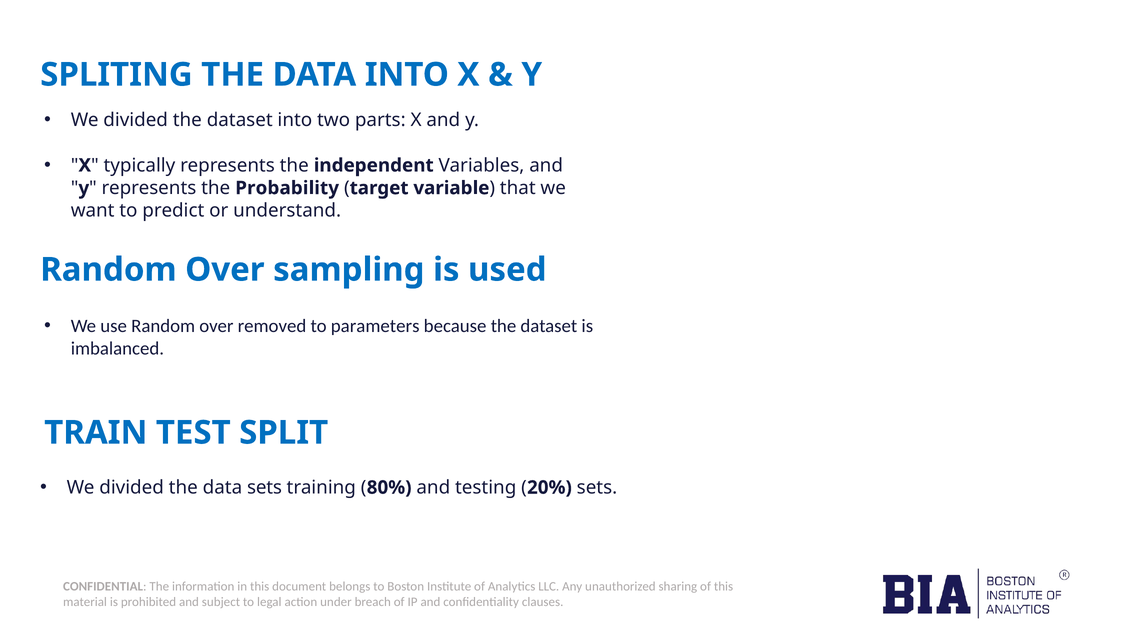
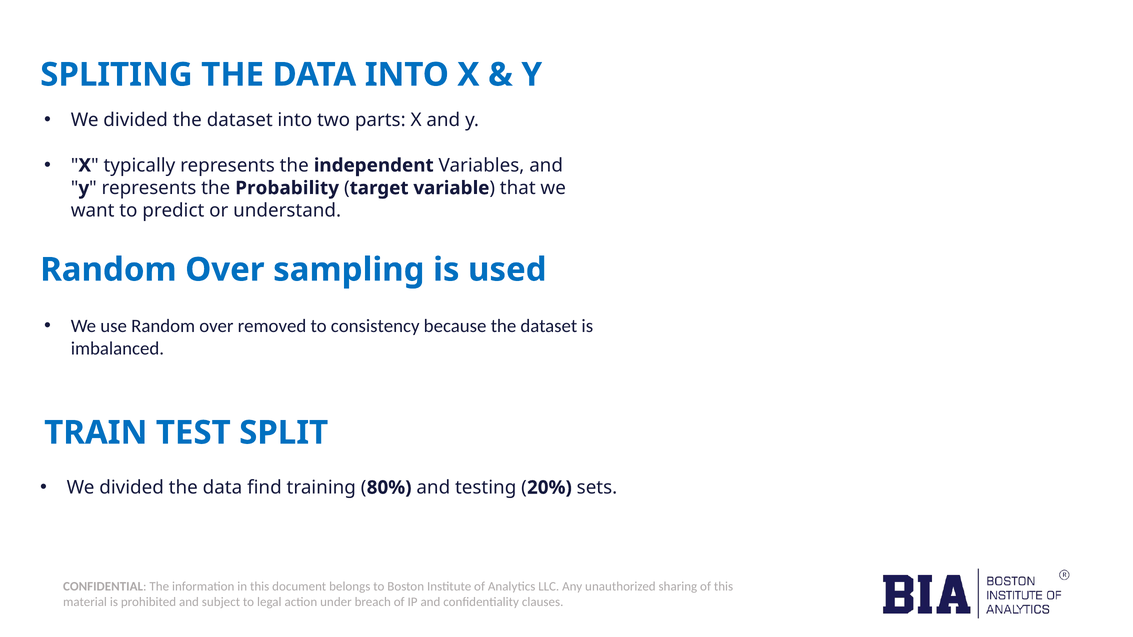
parameters: parameters -> consistency (375, 326)
data sets: sets -> find (264, 488)
